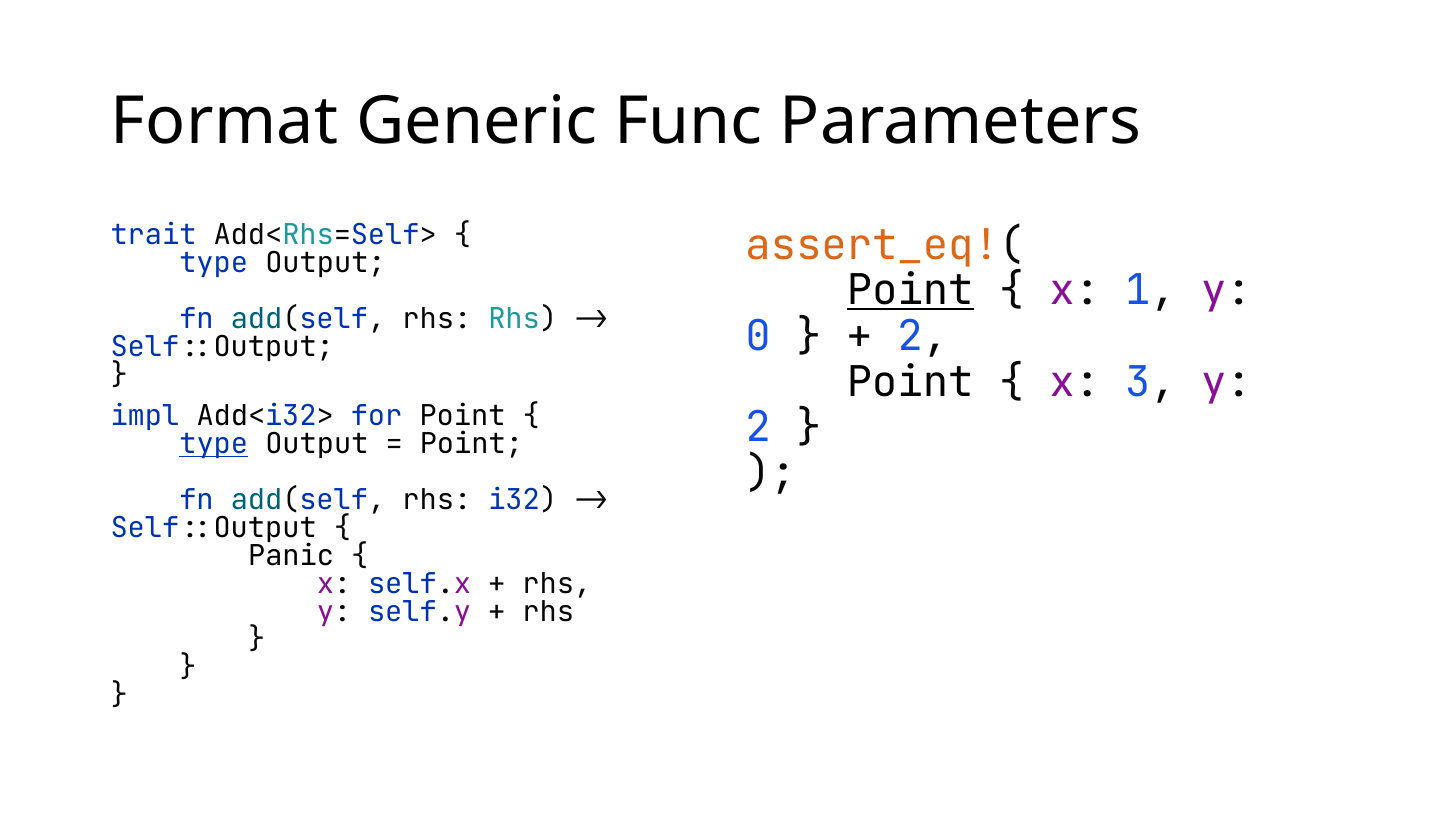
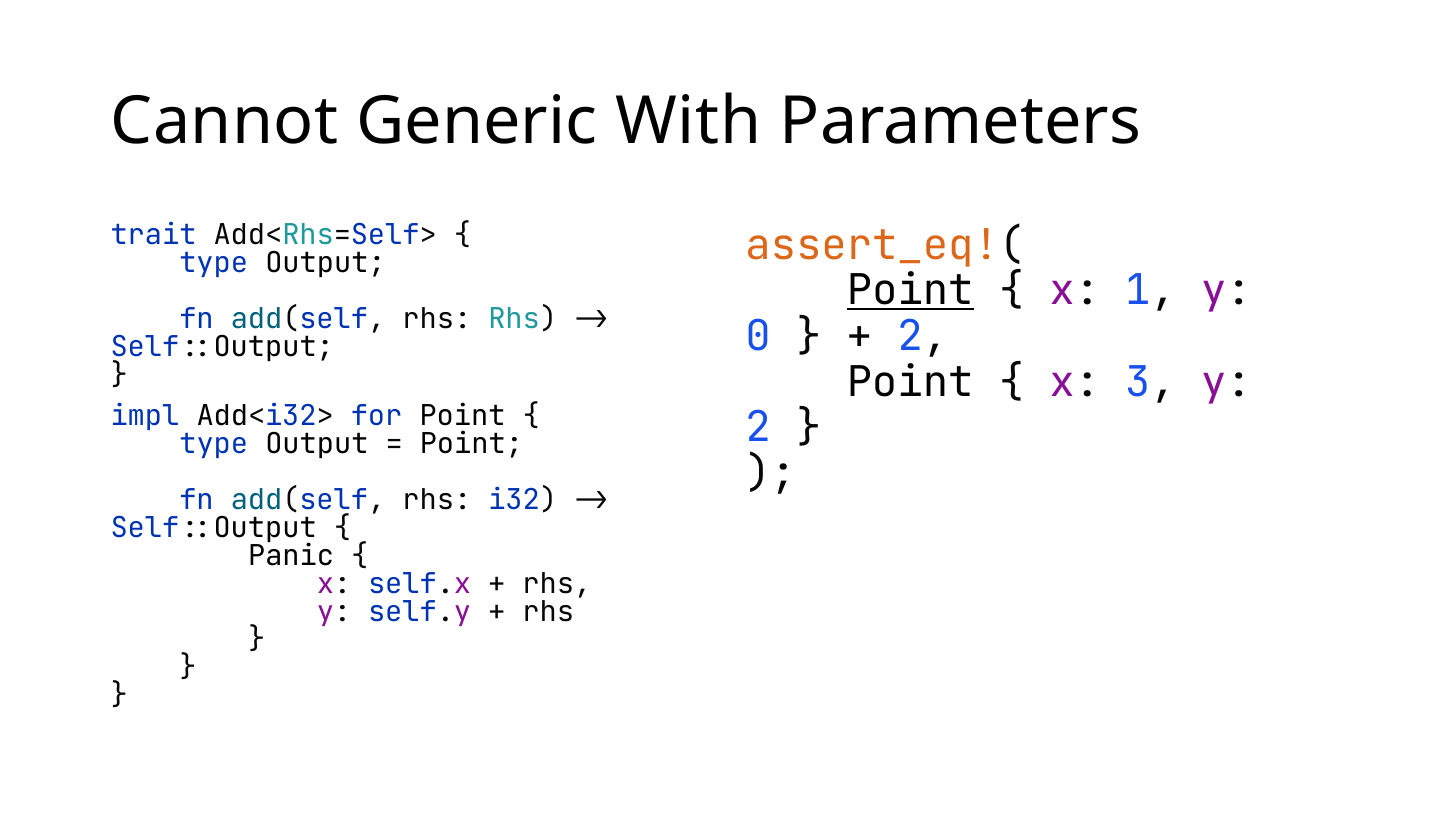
Format: Format -> Cannot (225, 122)
Func: Func -> With (688, 122)
type underline: present -> none (214, 444)
